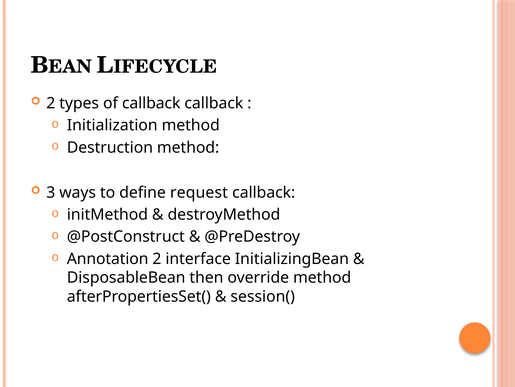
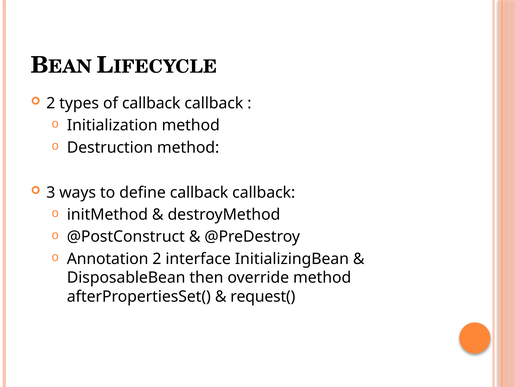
define request: request -> callback (199, 192)
session(: session( -> request( (263, 296)
